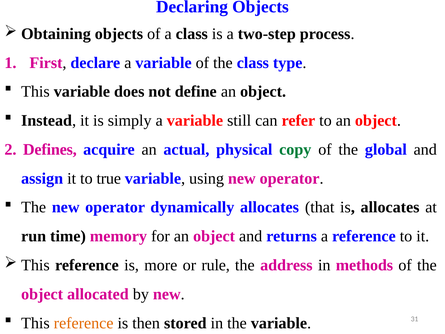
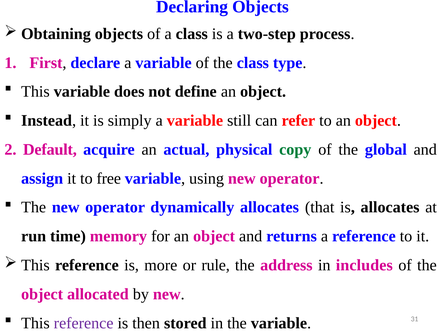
Defines: Defines -> Default (50, 149)
true: true -> free (109, 178)
methods: methods -> includes (364, 265)
reference colour: orange -> purple (84, 323)
